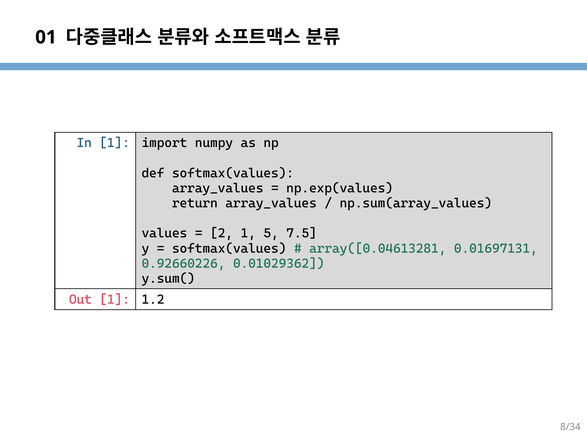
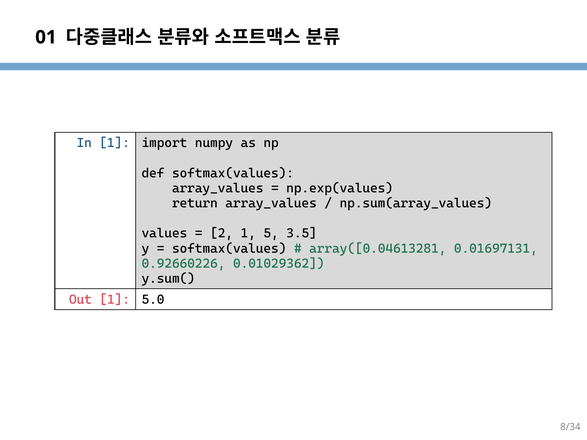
7.5: 7.5 -> 3.5 (302, 233)
1.2: 1.2 -> 5.0 (153, 300)
